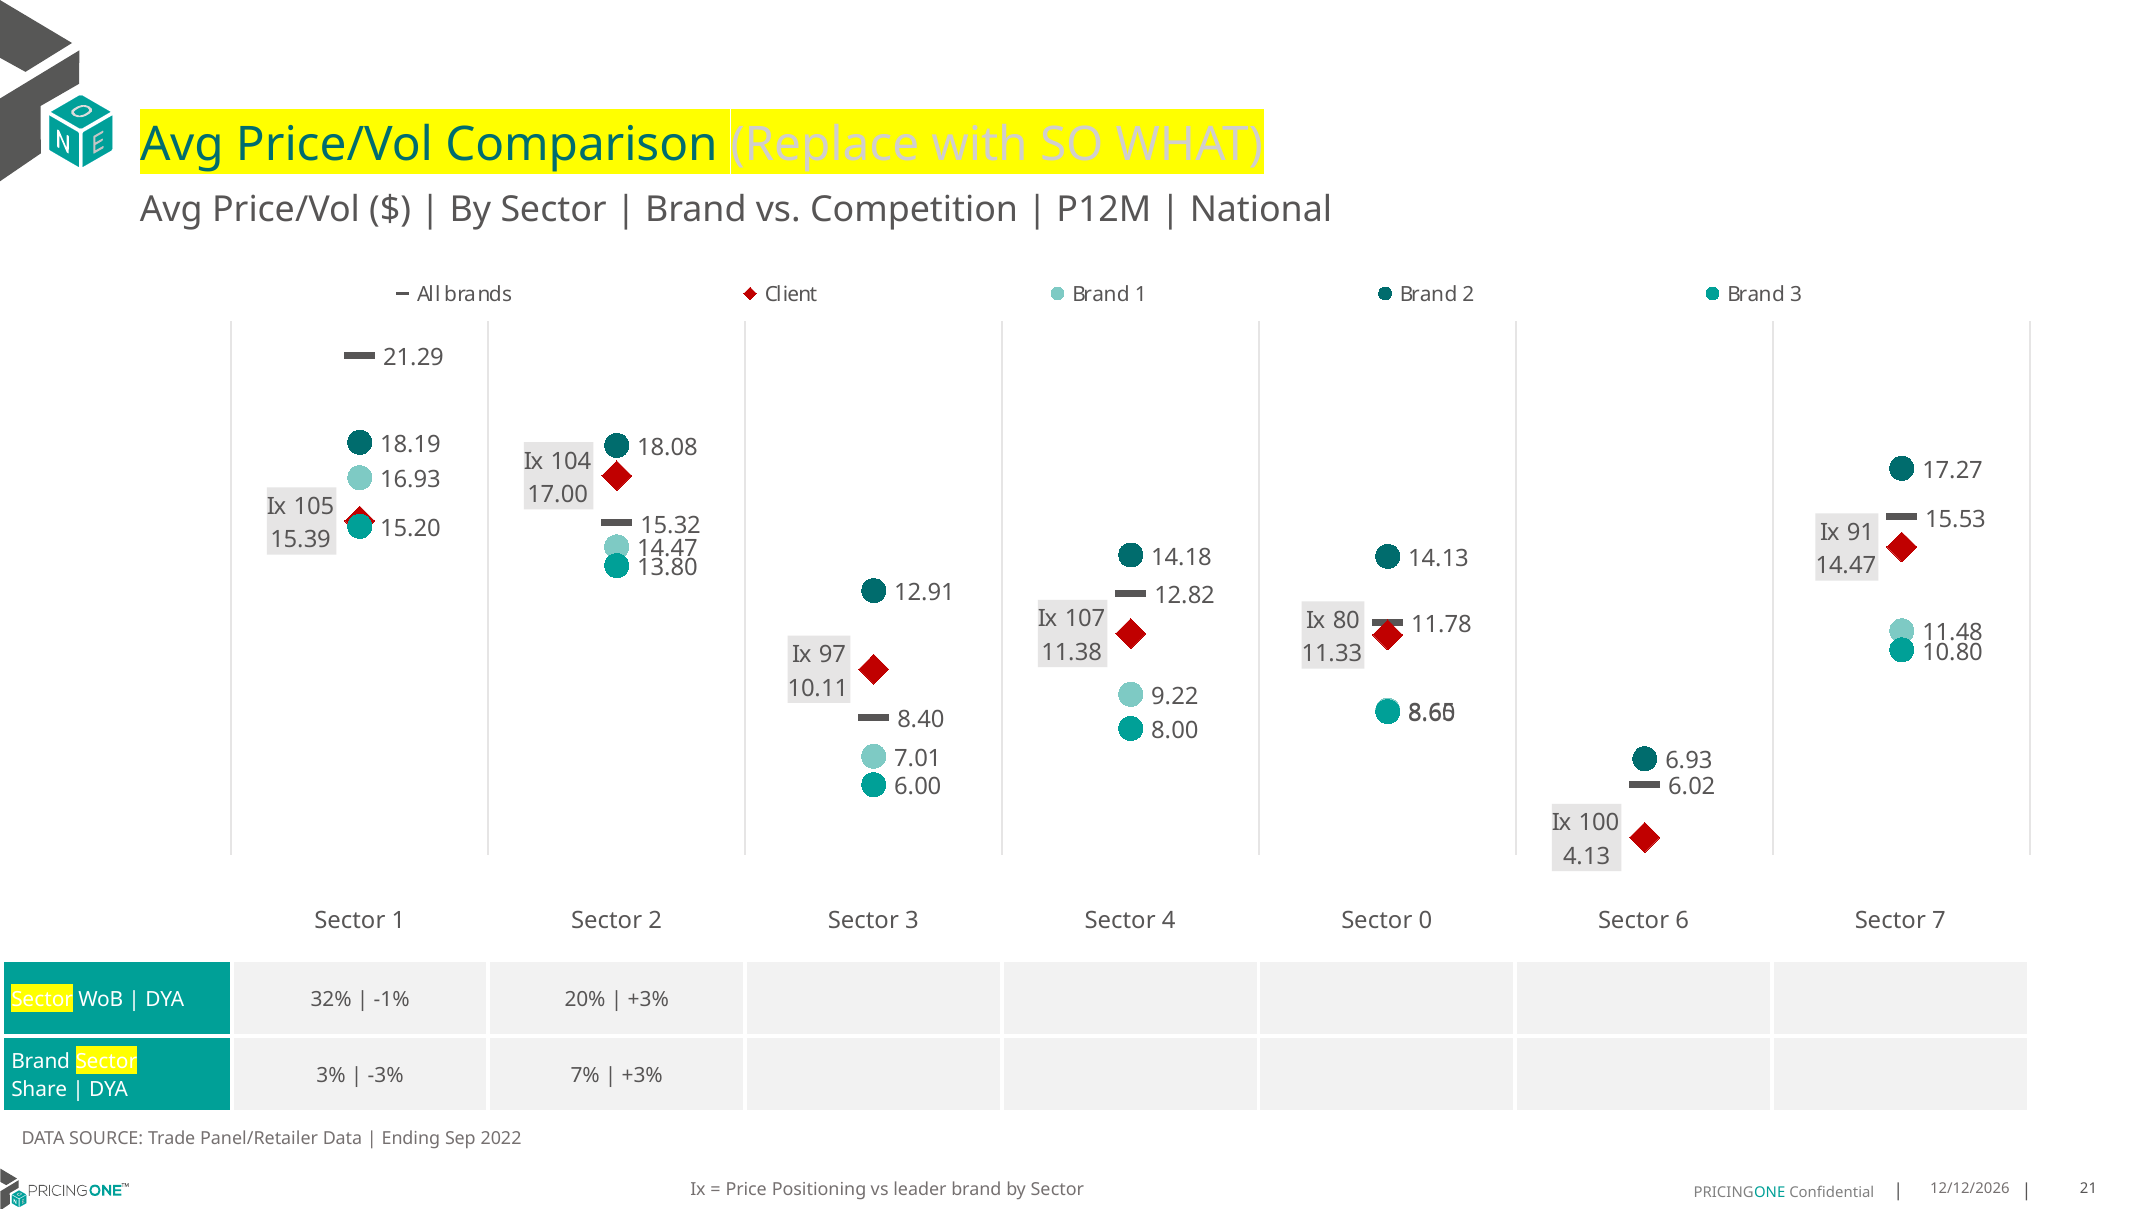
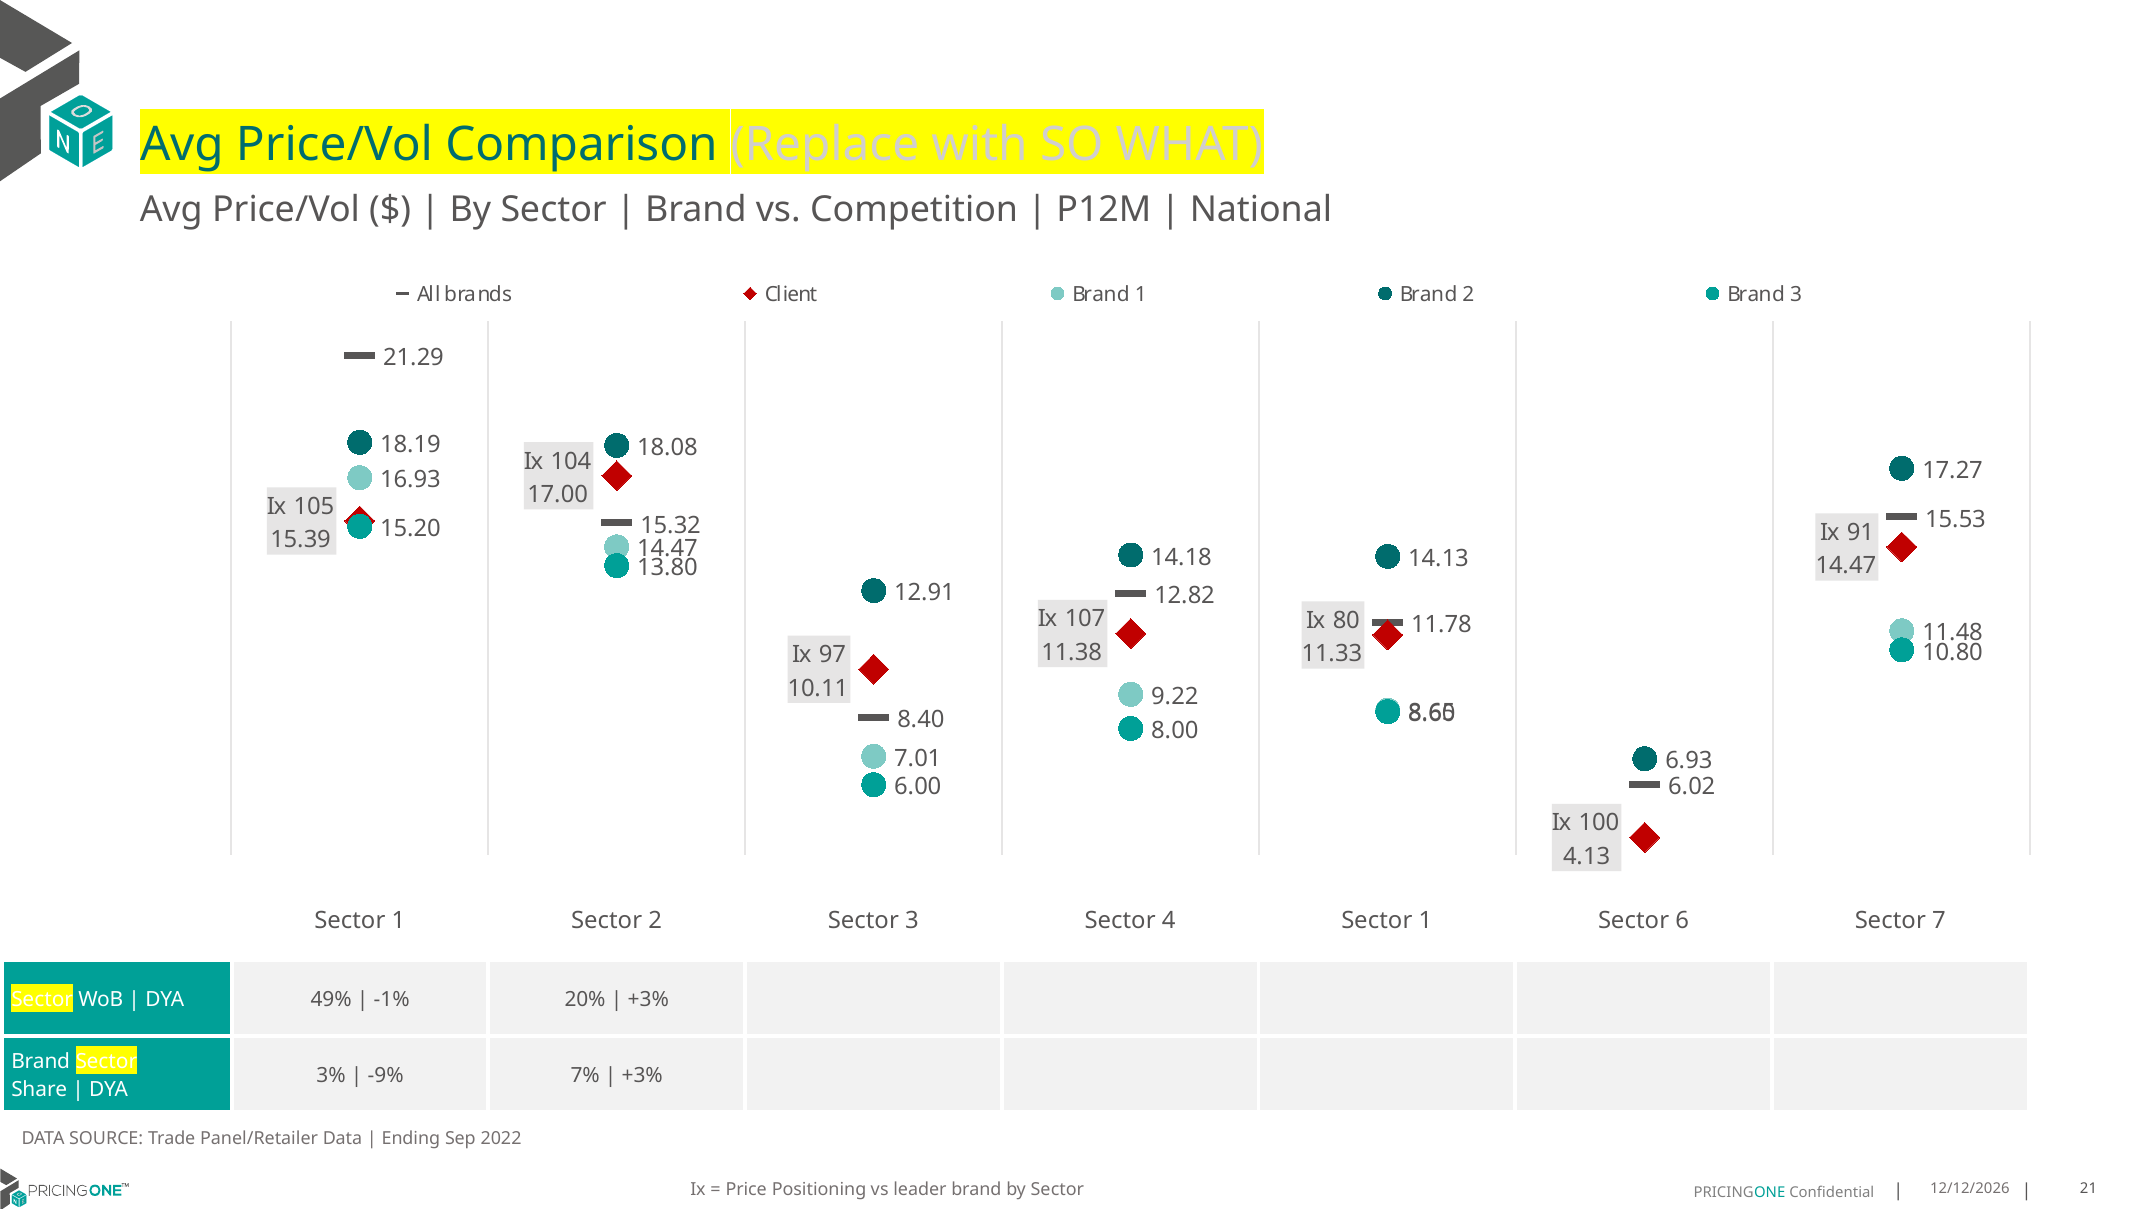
4 Sector 0: 0 -> 1 (1425, 921)
32%: 32% -> 49% (331, 1000)
-3%: -3% -> -9% (386, 1076)
